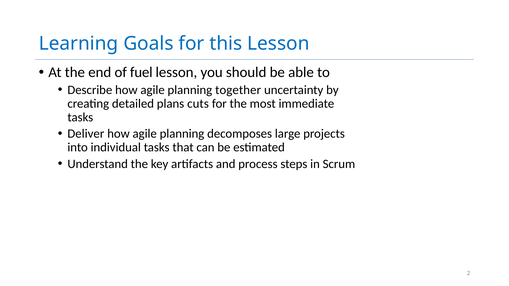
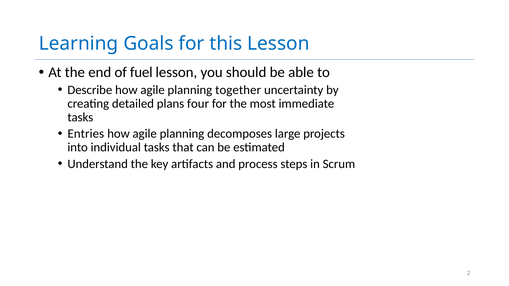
cuts: cuts -> four (198, 104)
Deliver: Deliver -> Entries (86, 134)
